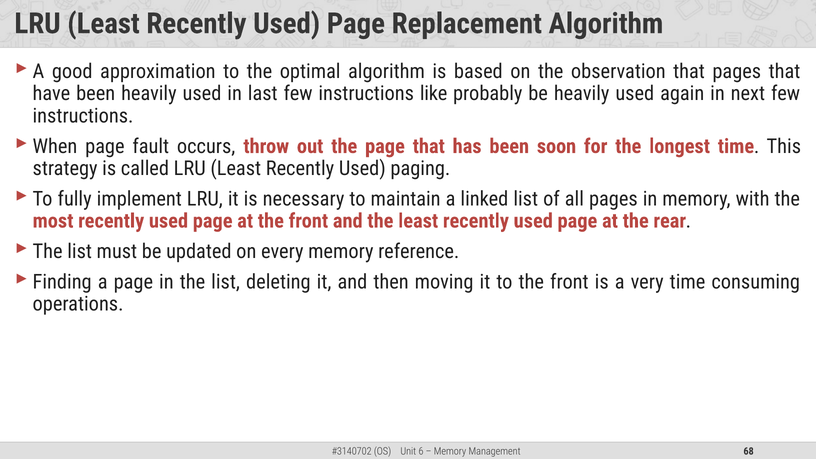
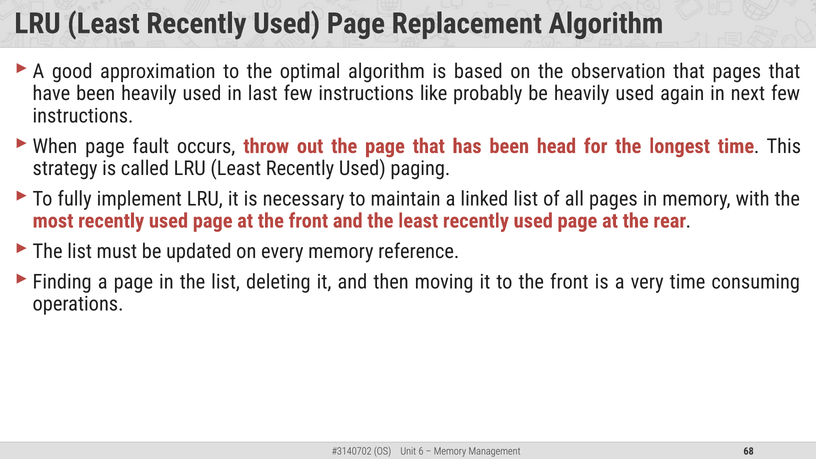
soon: soon -> head (556, 146)
